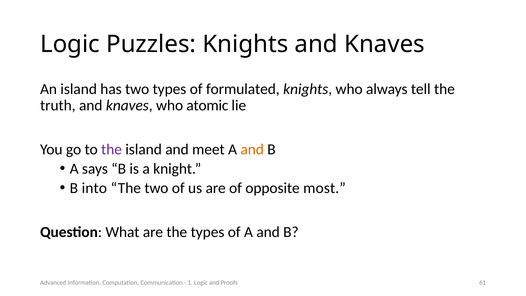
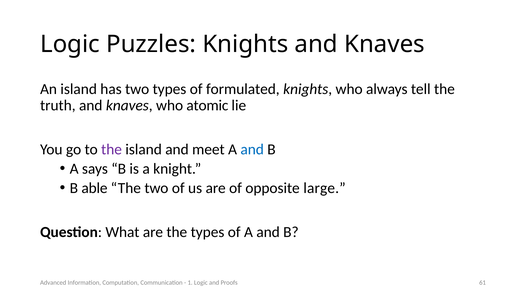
and colour: orange -> blue (252, 149)
into: into -> able (94, 188)
most: most -> large (324, 188)
